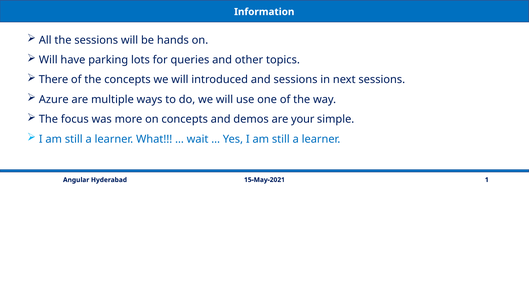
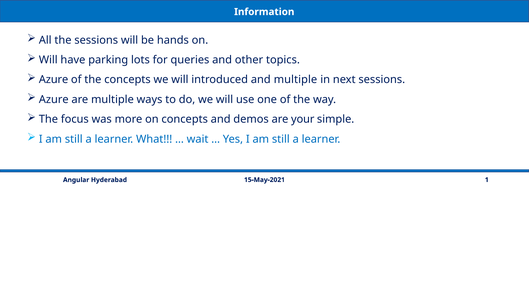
There: There -> Azure (54, 80)
and sessions: sessions -> multiple (295, 80)
